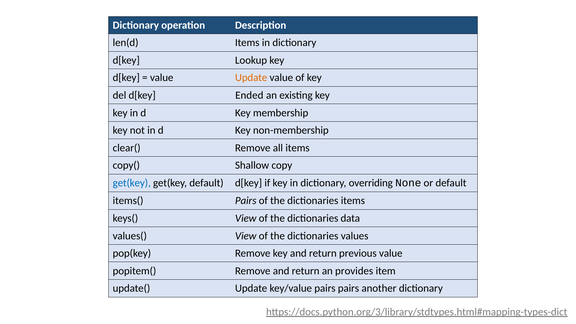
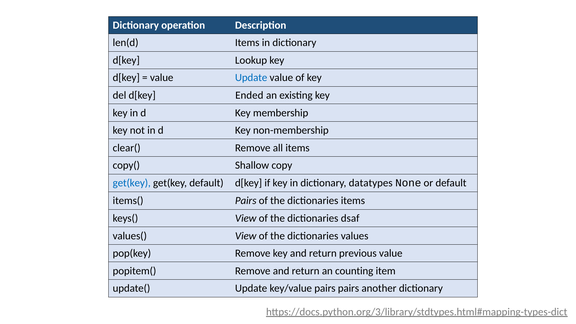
Update colour: orange -> blue (251, 78)
overriding: overriding -> datatypes (371, 183)
data: data -> dsaf (350, 218)
provides: provides -> counting (354, 271)
